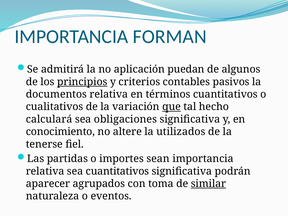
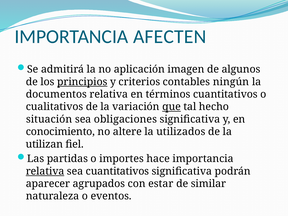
FORMAN: FORMAN -> AFECTEN (170, 37)
puedan: puedan -> imagen (186, 69)
pasivos: pasivos -> ningún (231, 82)
calculará: calculará -> situación (49, 119)
tenerse: tenerse -> utilizan (44, 144)
sean: sean -> hace (158, 159)
relativa underline: none -> present (45, 171)
toma: toma -> estar (161, 184)
similar underline: present -> none (208, 184)
